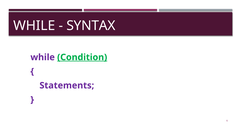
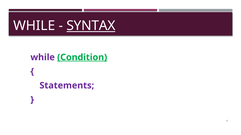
SYNTAX underline: none -> present (91, 26)
